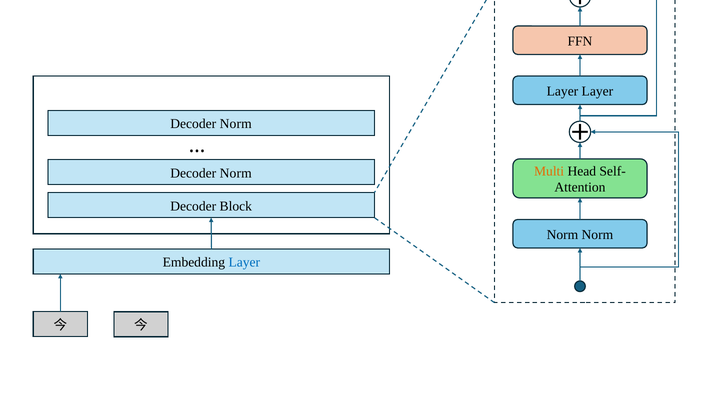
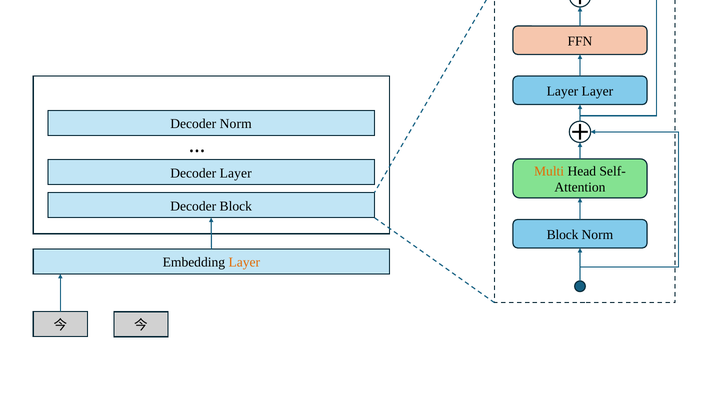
Norm: Norm -> Layer (236, 173)
Norm: Norm -> Block (563, 235)
Layer colour: blue -> orange (244, 263)
